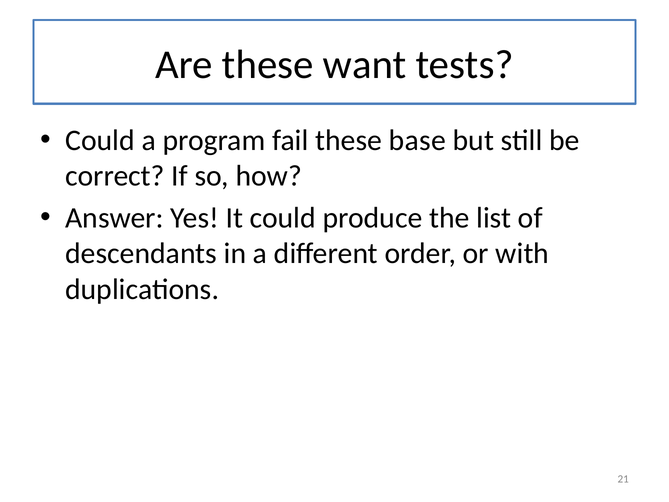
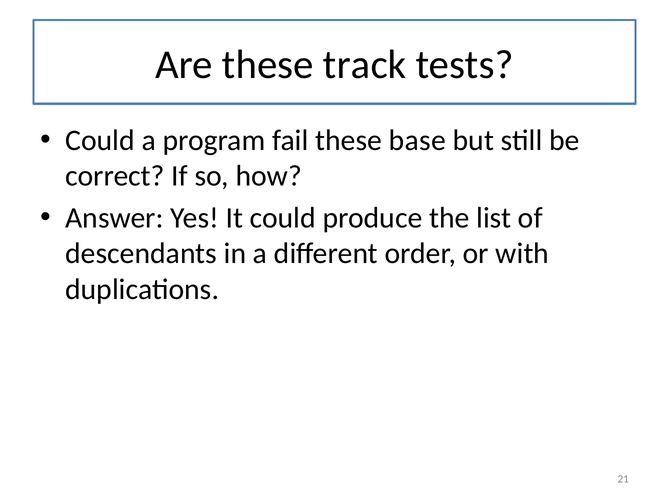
want: want -> track (365, 65)
